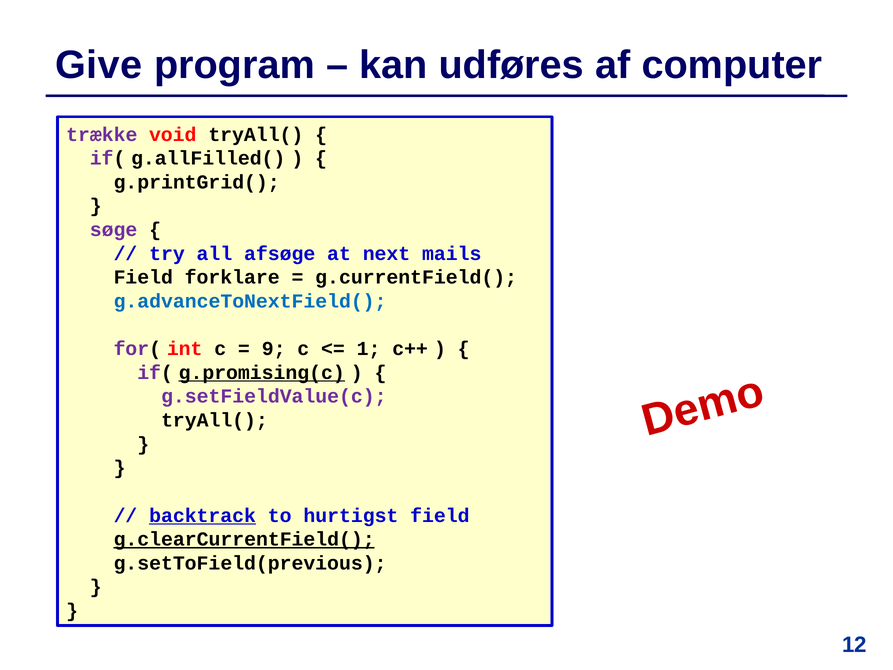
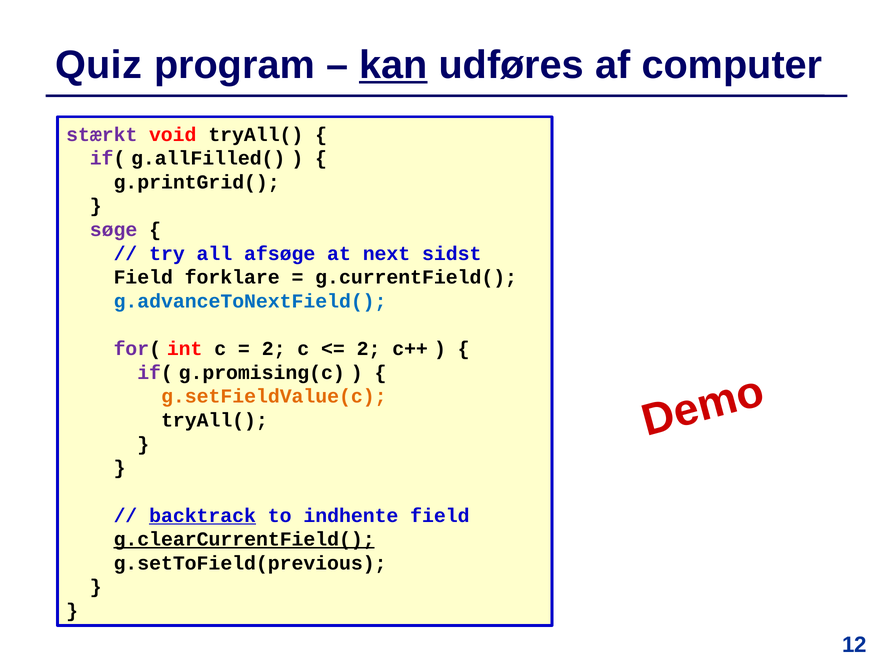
Give: Give -> Quiz (99, 65)
kan underline: none -> present (393, 65)
trække: trække -> stærkt (102, 134)
mails: mails -> sidst (452, 253)
9: 9 -> 2 (274, 349)
1: 1 -> 2 (369, 349)
g.promising(c underline: present -> none (262, 372)
g.setFieldValue(c colour: purple -> orange (274, 396)
hurtigst: hurtigst -> indhente (351, 515)
